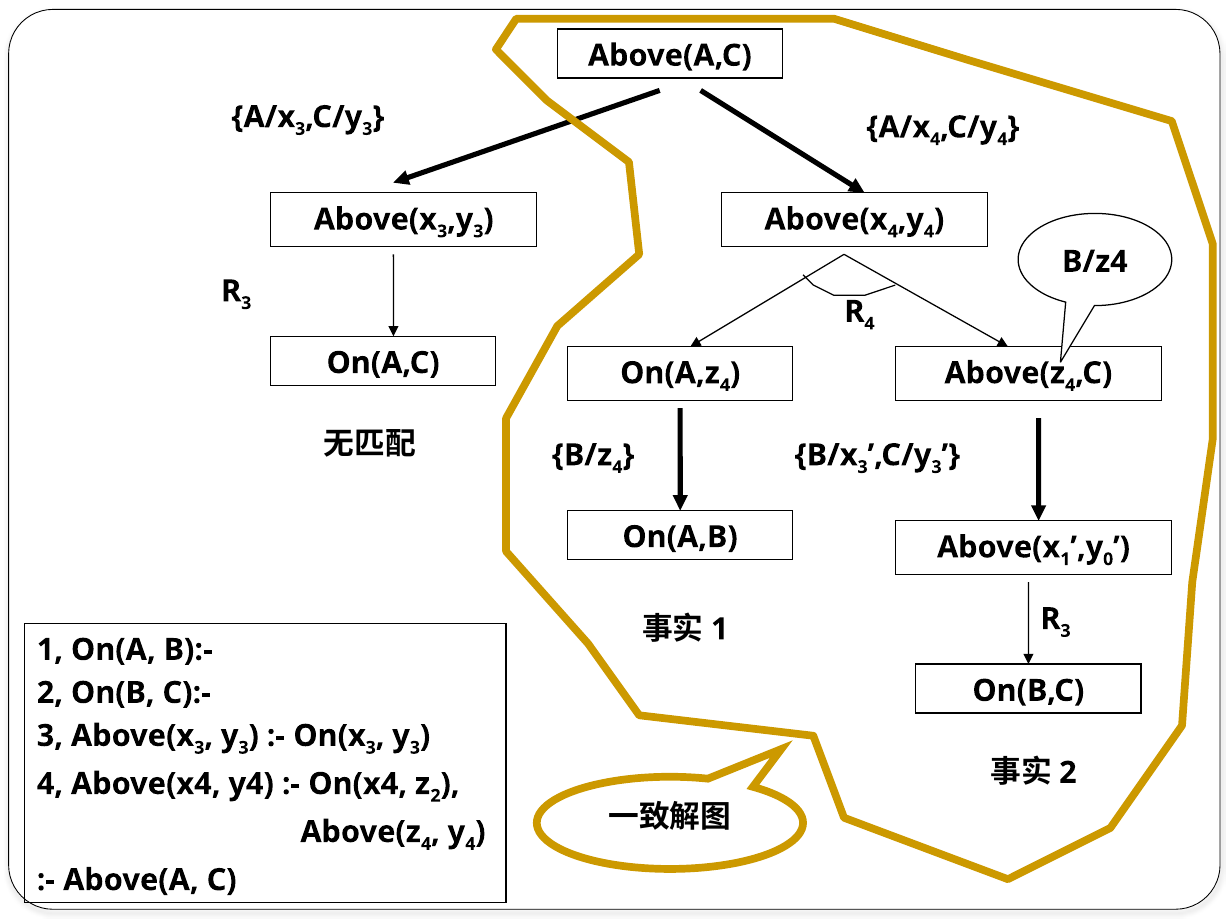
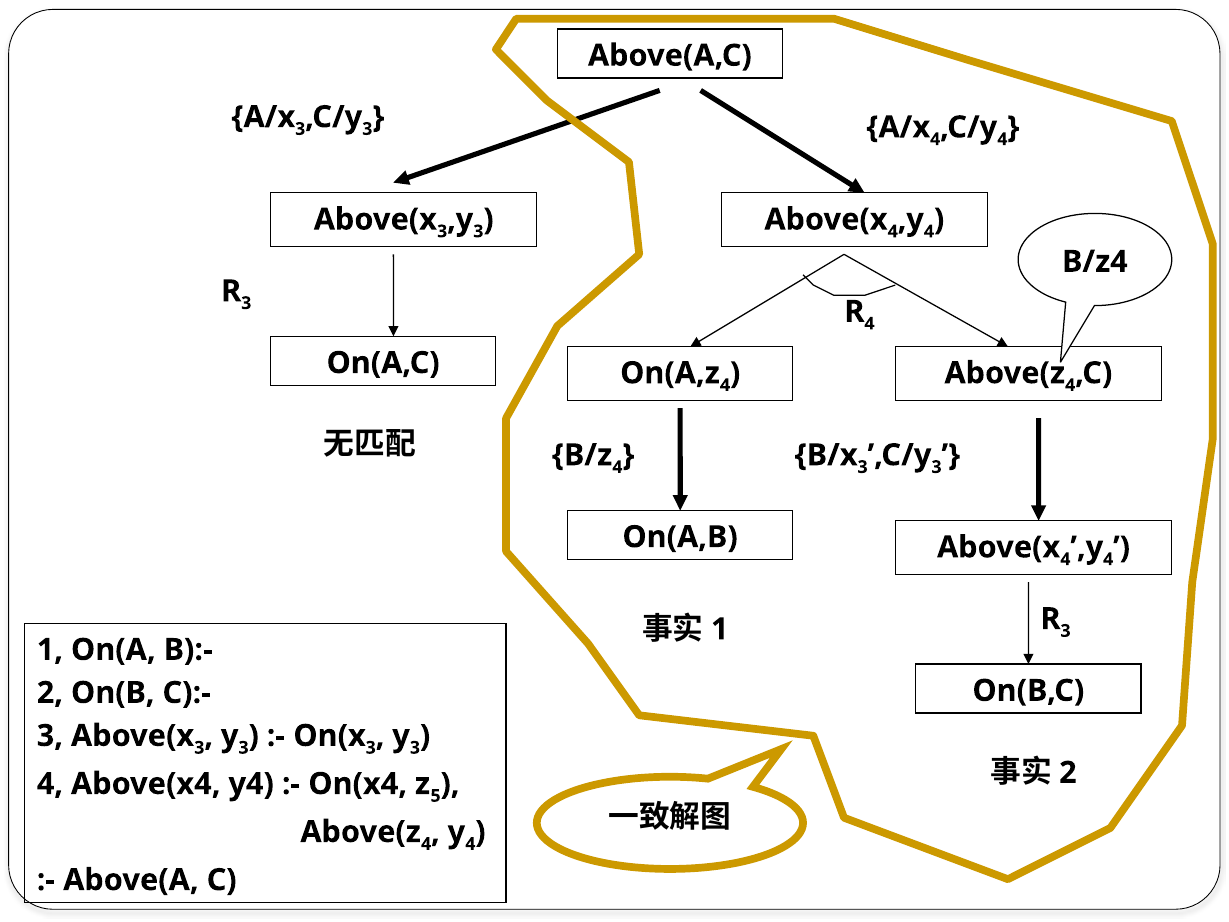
1: 1 -> 4 (1065, 559)
0: 0 -> 4 (1108, 559)
2: 2 -> 5 (436, 796)
